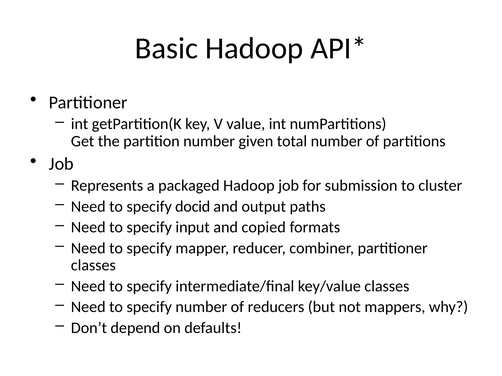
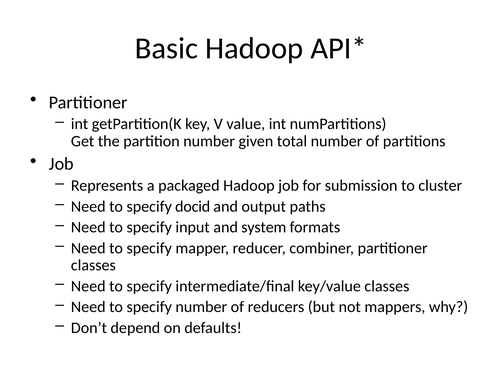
copied: copied -> system (264, 228)
